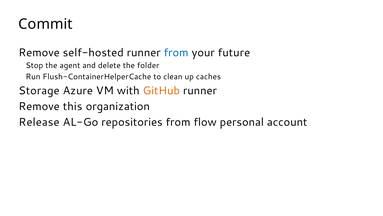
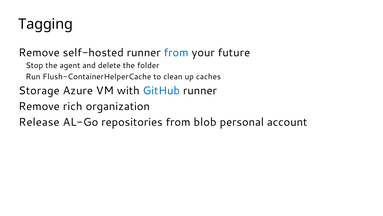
Commit: Commit -> Tagging (46, 24)
GitHub colour: orange -> blue (161, 91)
this: this -> rich (73, 106)
flow: flow -> blob (205, 122)
